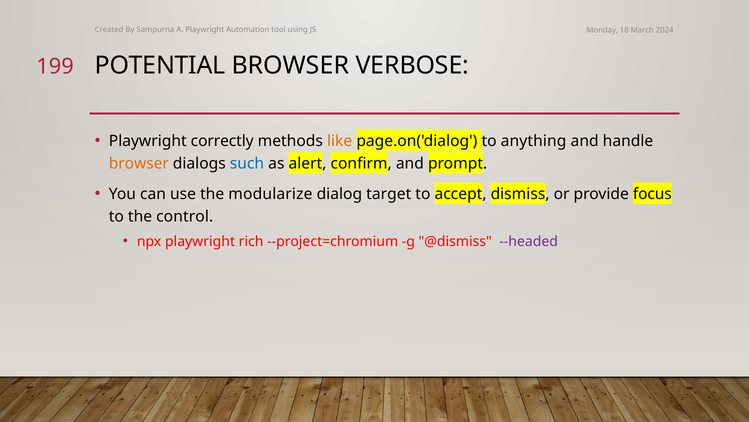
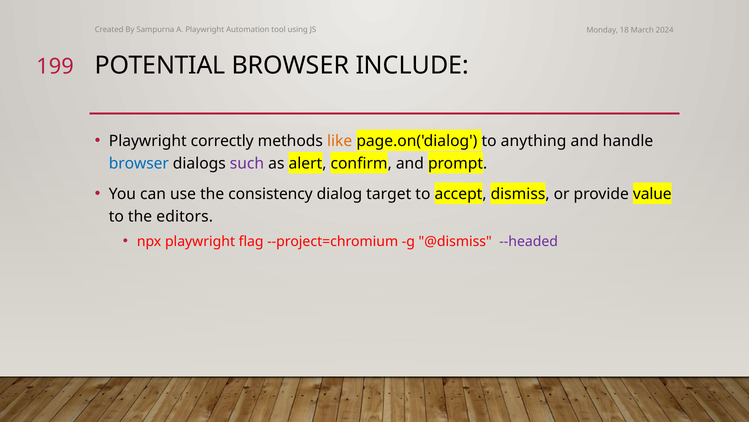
VERBOSE: VERBOSE -> INCLUDE (412, 66)
browser colour: orange -> blue (139, 163)
such colour: blue -> purple (247, 163)
modularize: modularize -> consistency (271, 194)
focus: focus -> value (652, 194)
control: control -> editors (185, 216)
rich: rich -> flag (251, 241)
